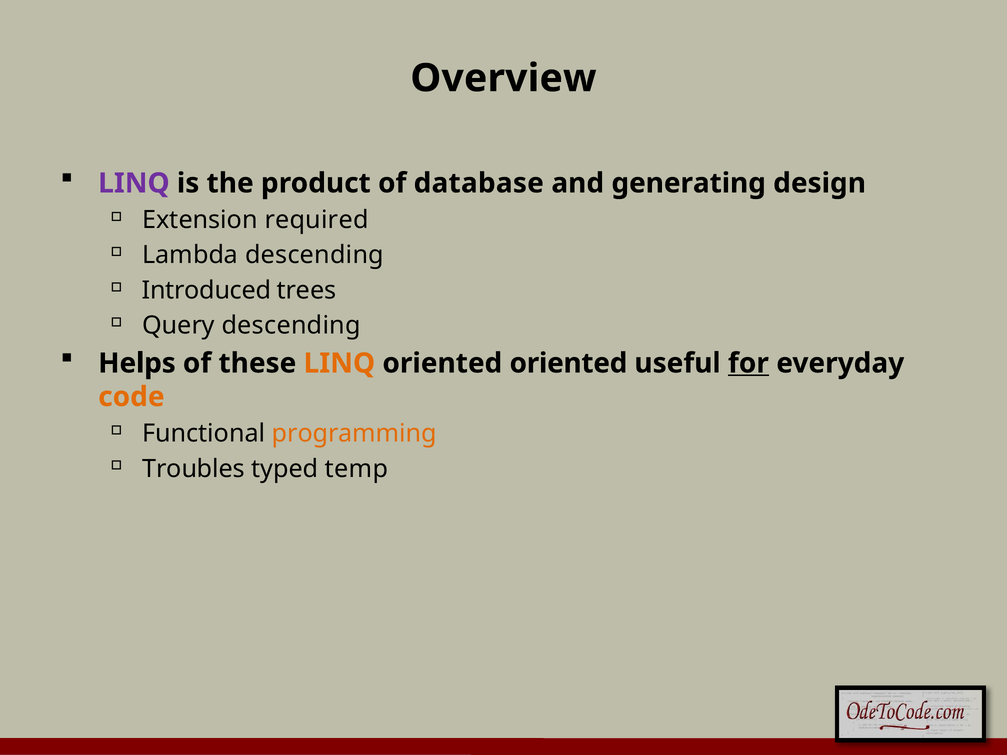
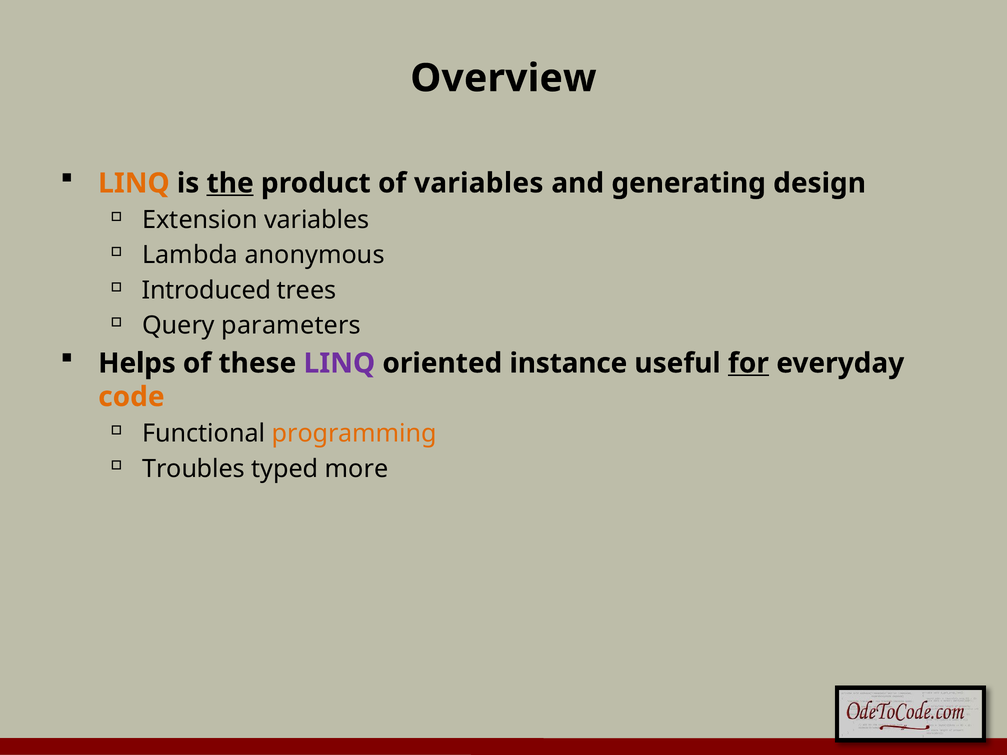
LINQ colour: purple -> orange (134, 183)
the underline: none -> present (230, 183)
of database: database -> variables (479, 183)
Extension required: required -> variables (317, 220)
Lambda descending: descending -> anonymous (315, 255)
Query descending: descending -> parameters (291, 326)
LINQ colour: orange -> purple (339, 363)
oriented oriented: oriented -> instance (568, 363)
temp: temp -> more (357, 469)
